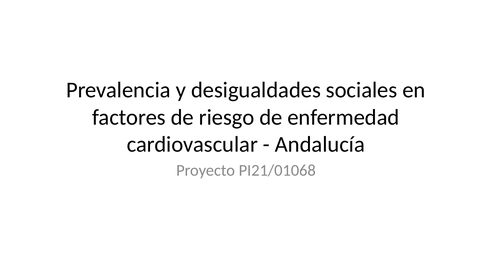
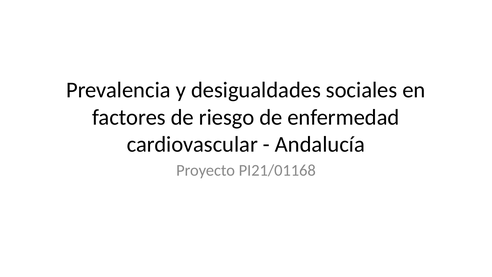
PI21/01068: PI21/01068 -> PI21/01168 (277, 170)
